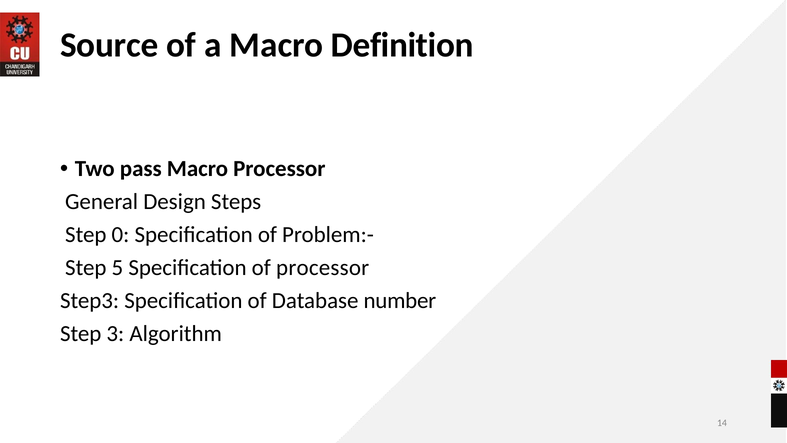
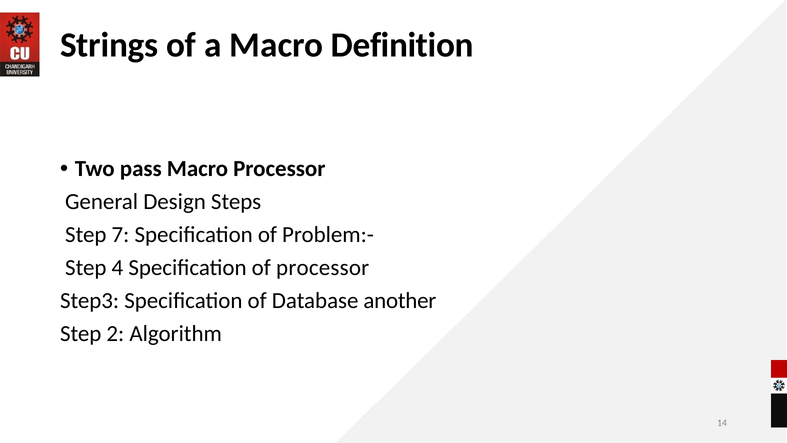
Source: Source -> Strings (109, 45)
0: 0 -> 7 (120, 235)
5: 5 -> 4 (117, 268)
number: number -> another (400, 301)
3: 3 -> 2 (115, 333)
